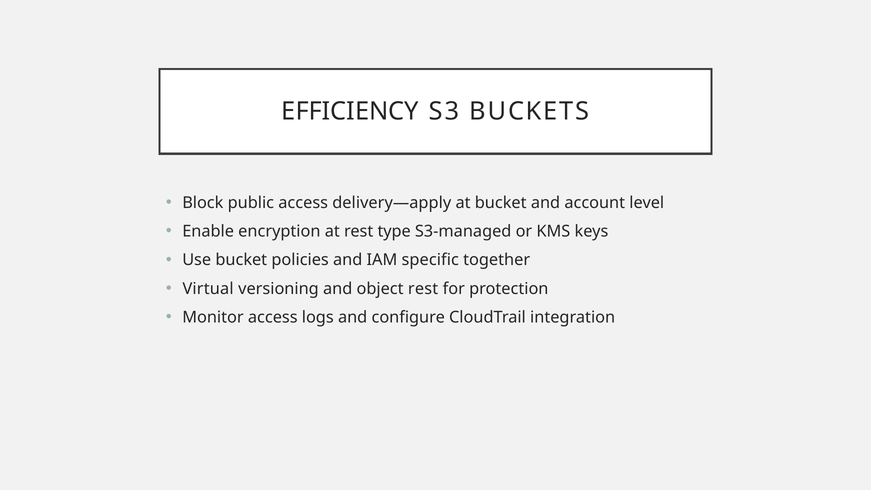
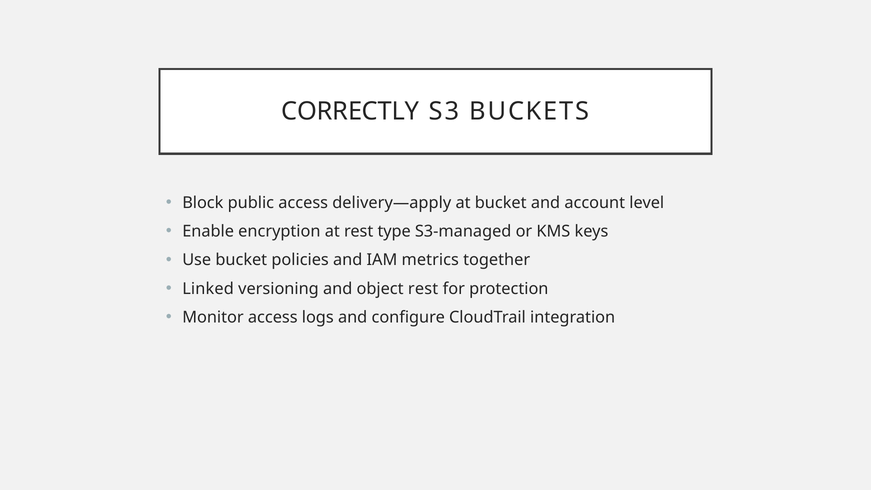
EFFICIENCY: EFFICIENCY -> CORRECTLY (350, 111)
specific: specific -> metrics (430, 260)
Virtual: Virtual -> Linked (208, 289)
